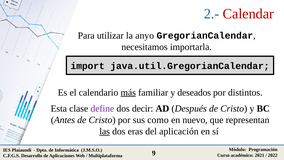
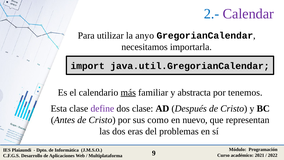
Calendar colour: red -> purple (248, 14)
deseados: deseados -> abstracta (194, 92)
distintos: distintos -> tenemos (245, 92)
dos decir: decir -> clase (143, 108)
las underline: present -> none (105, 131)
aplicación: aplicación -> problemas (179, 131)
